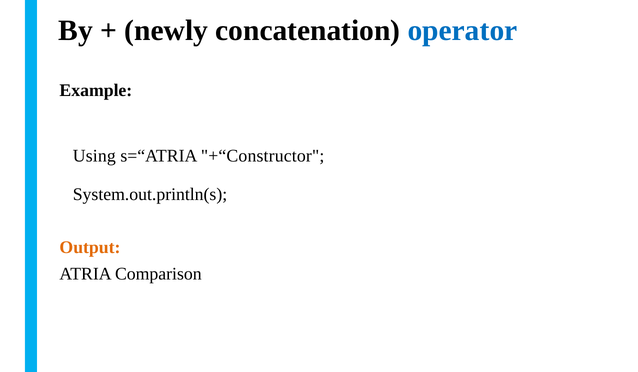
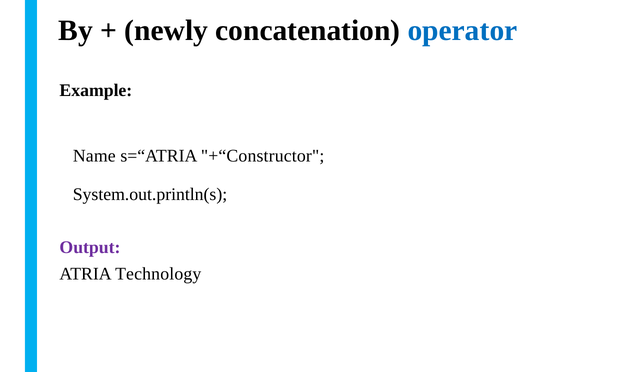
Using: Using -> Name (94, 156)
Output colour: orange -> purple (90, 247)
Comparison: Comparison -> Technology (158, 274)
